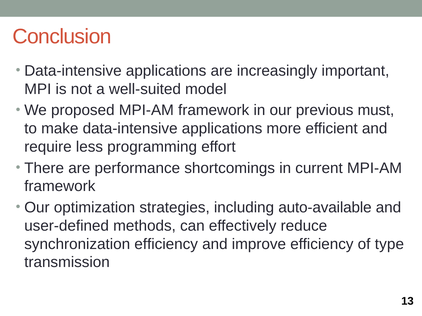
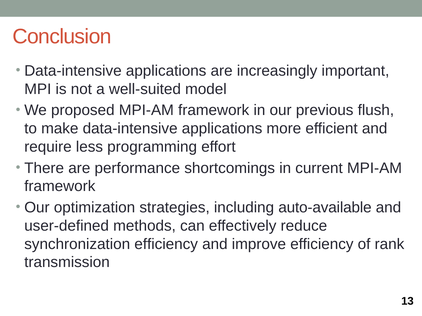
must: must -> flush (376, 110)
type: type -> rank (389, 244)
